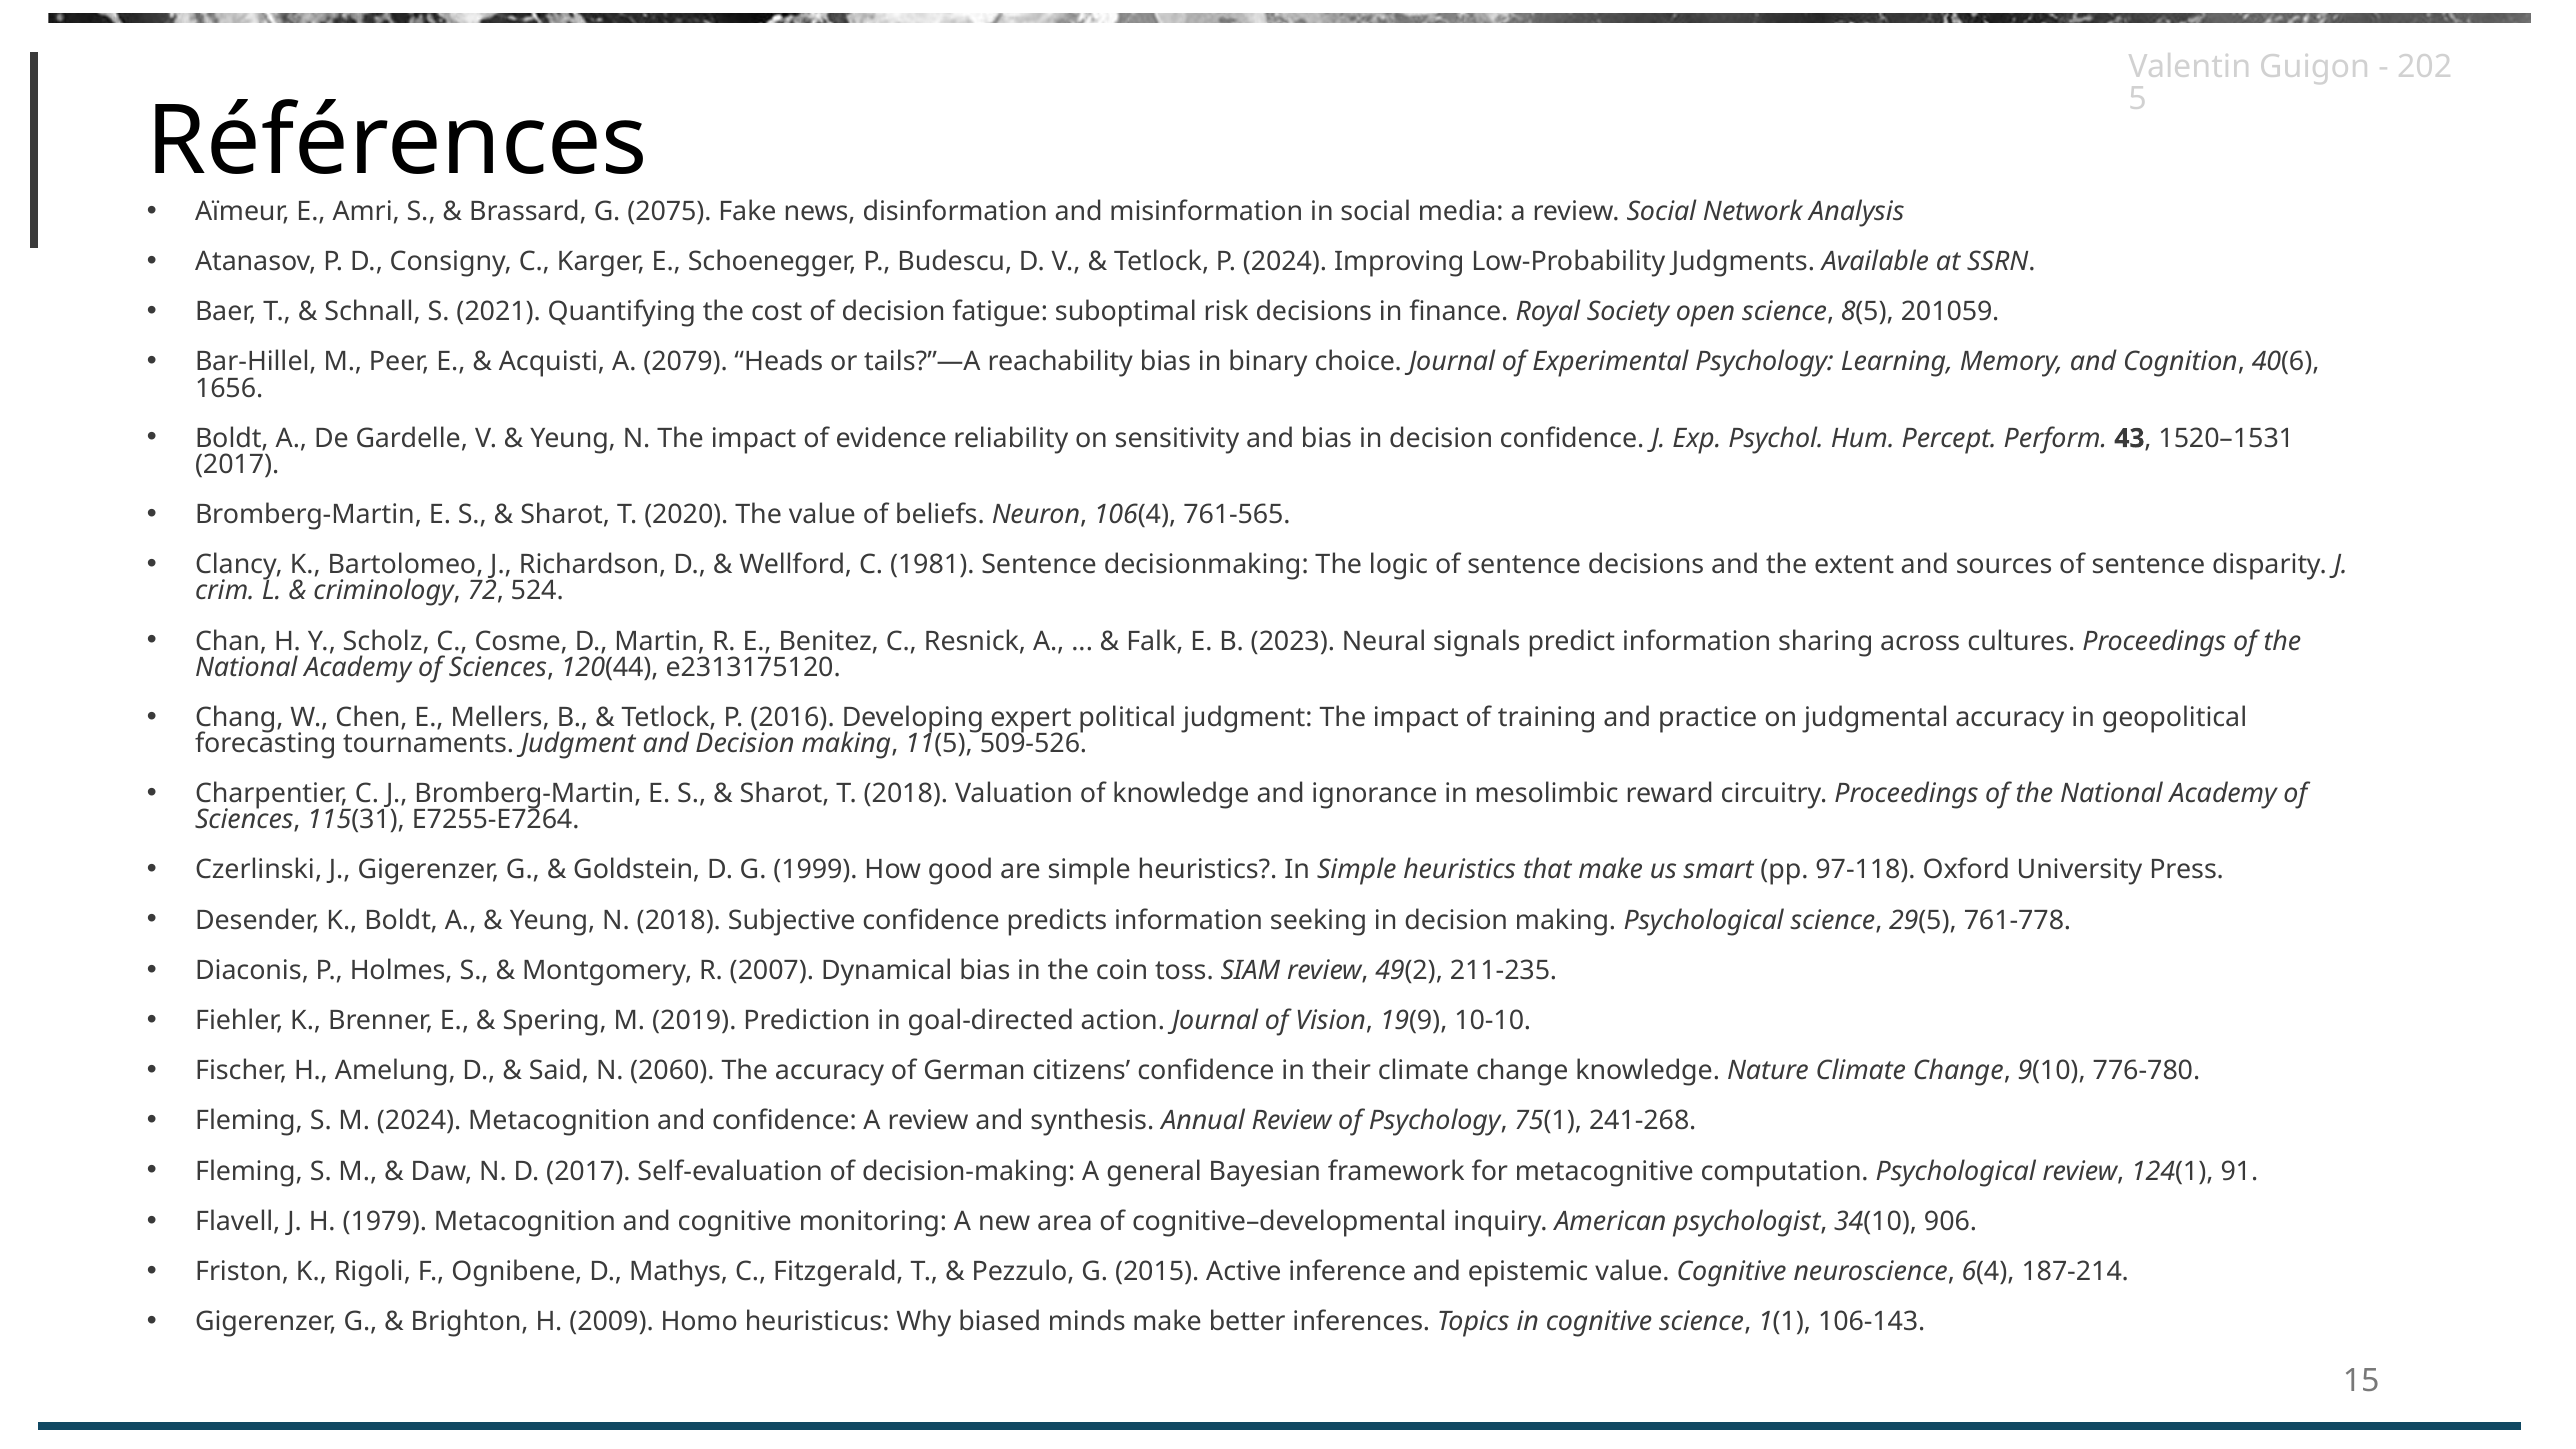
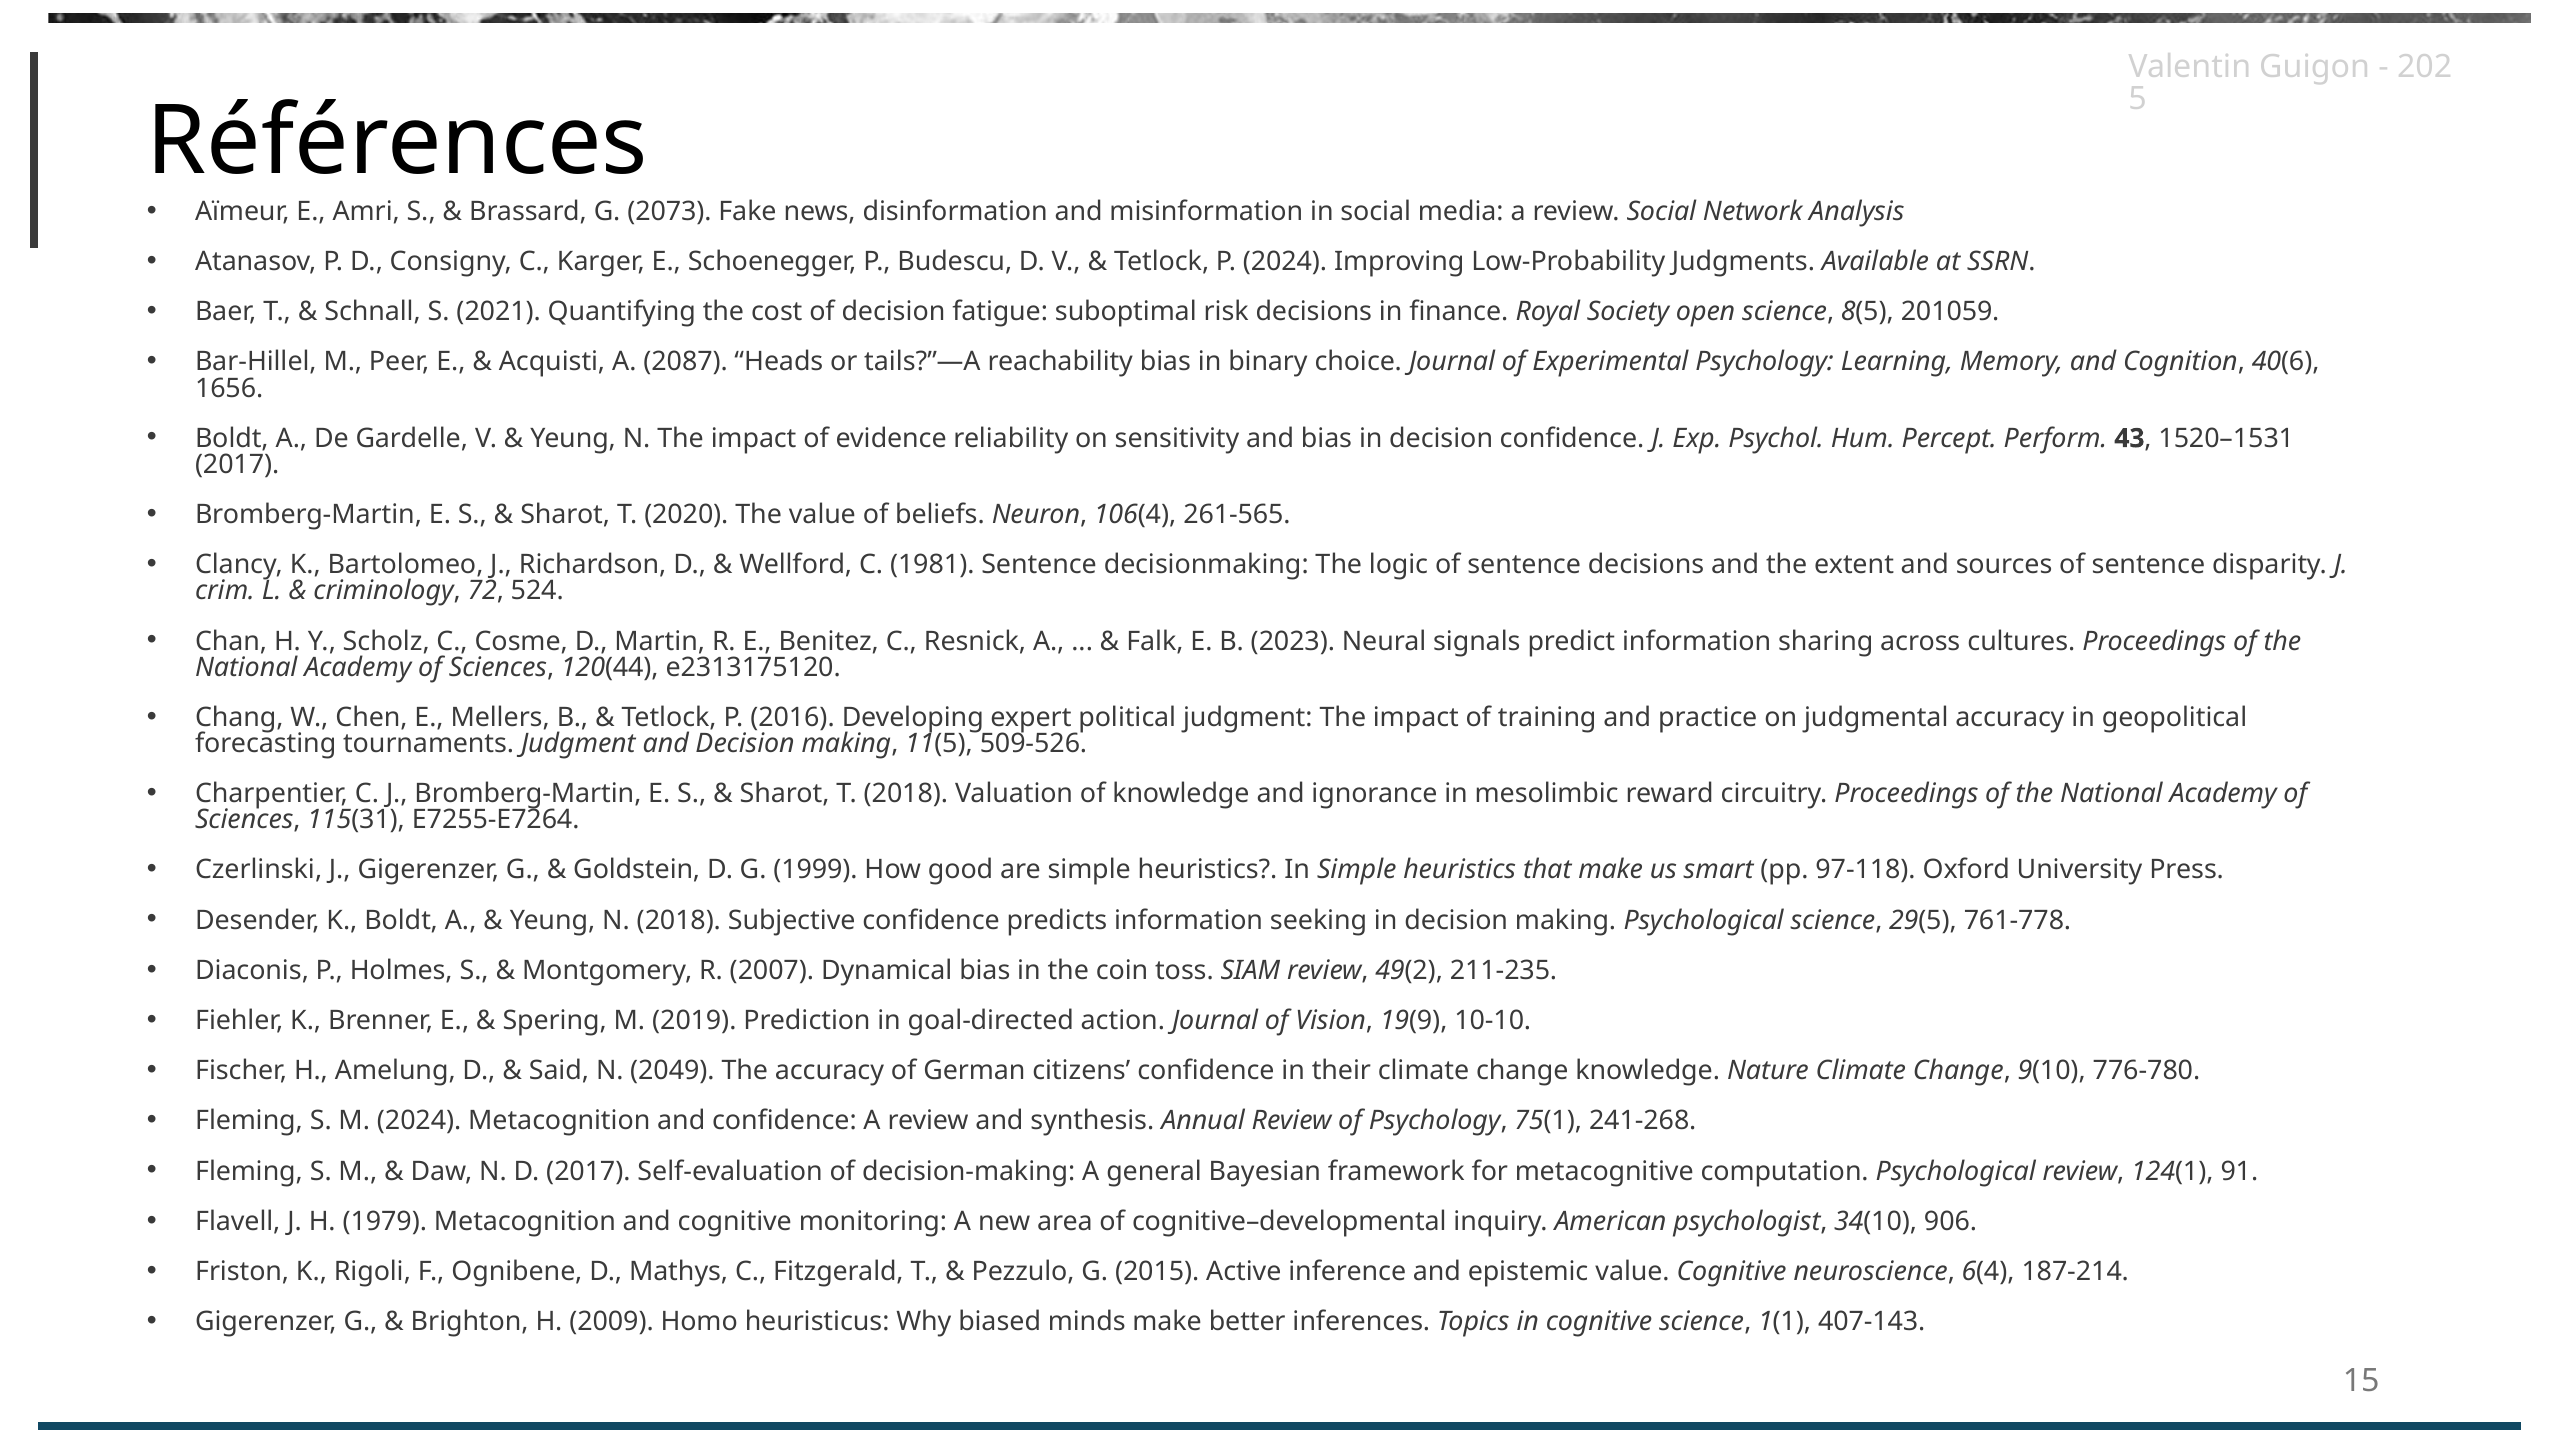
2075: 2075 -> 2073 (669, 211)
2079: 2079 -> 2087 (686, 362)
761-565: 761-565 -> 261-565 (1237, 515)
2060: 2060 -> 2049 (672, 1071)
106-143: 106-143 -> 407-143 (1872, 1322)
